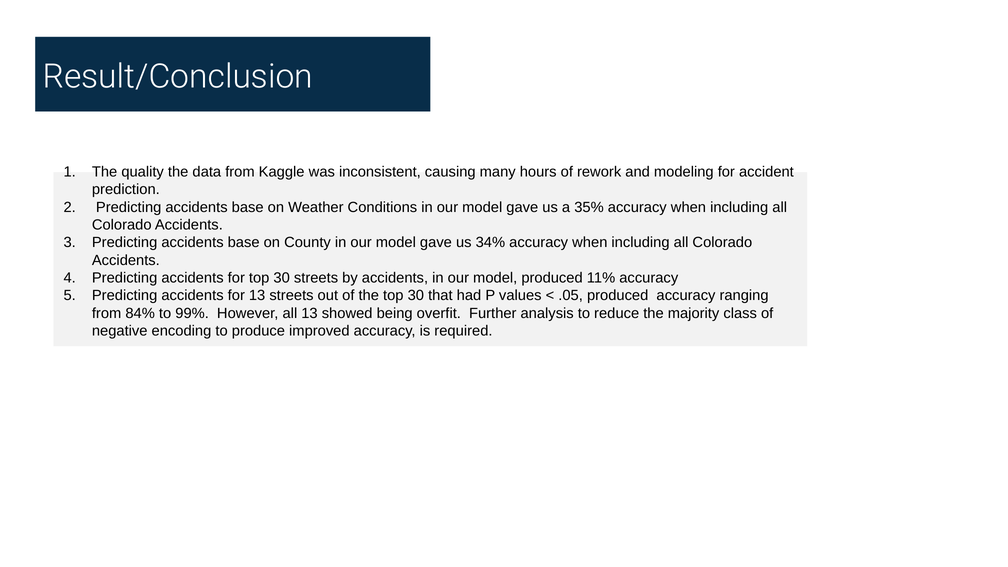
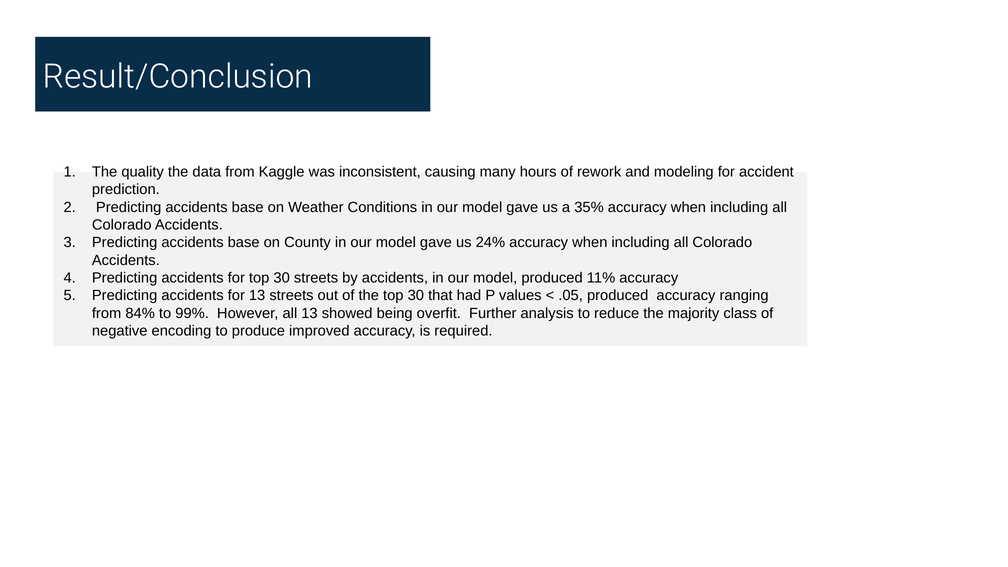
34%: 34% -> 24% (490, 243)
